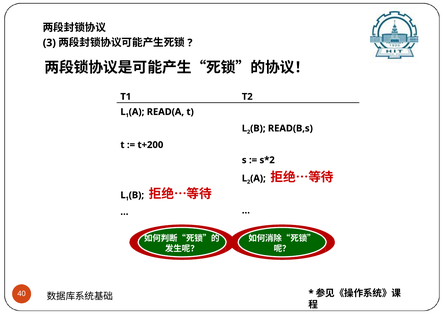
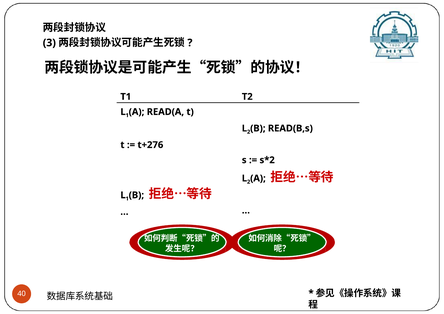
t+200: t+200 -> t+276 (150, 145)
